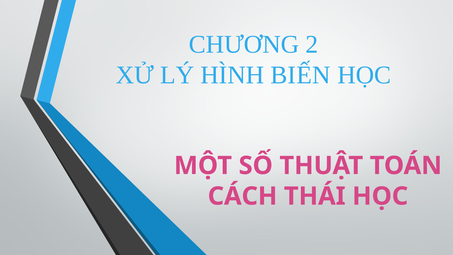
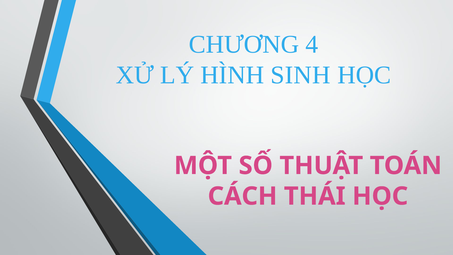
2: 2 -> 4 (312, 44)
BIẾN: BIẾN -> SINH (300, 75)
